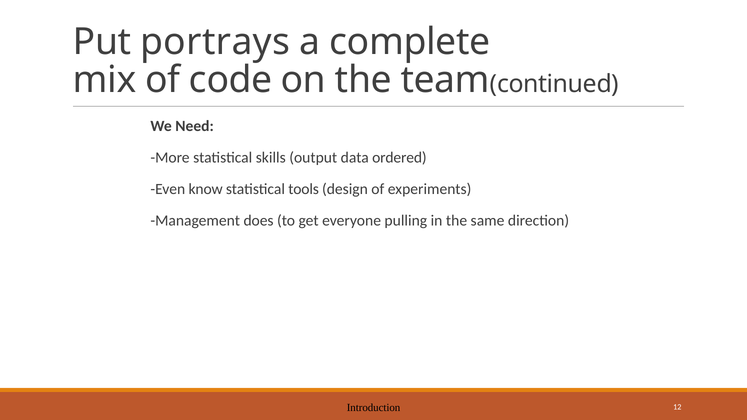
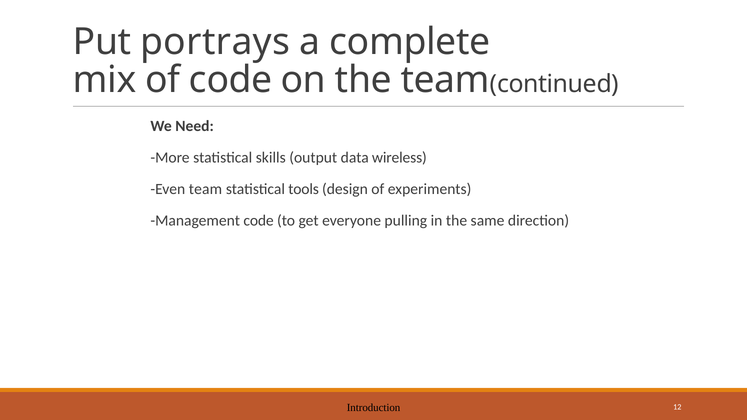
ordered: ordered -> wireless (399, 158)
Even know: know -> team (205, 189)
Management does: does -> code (259, 221)
